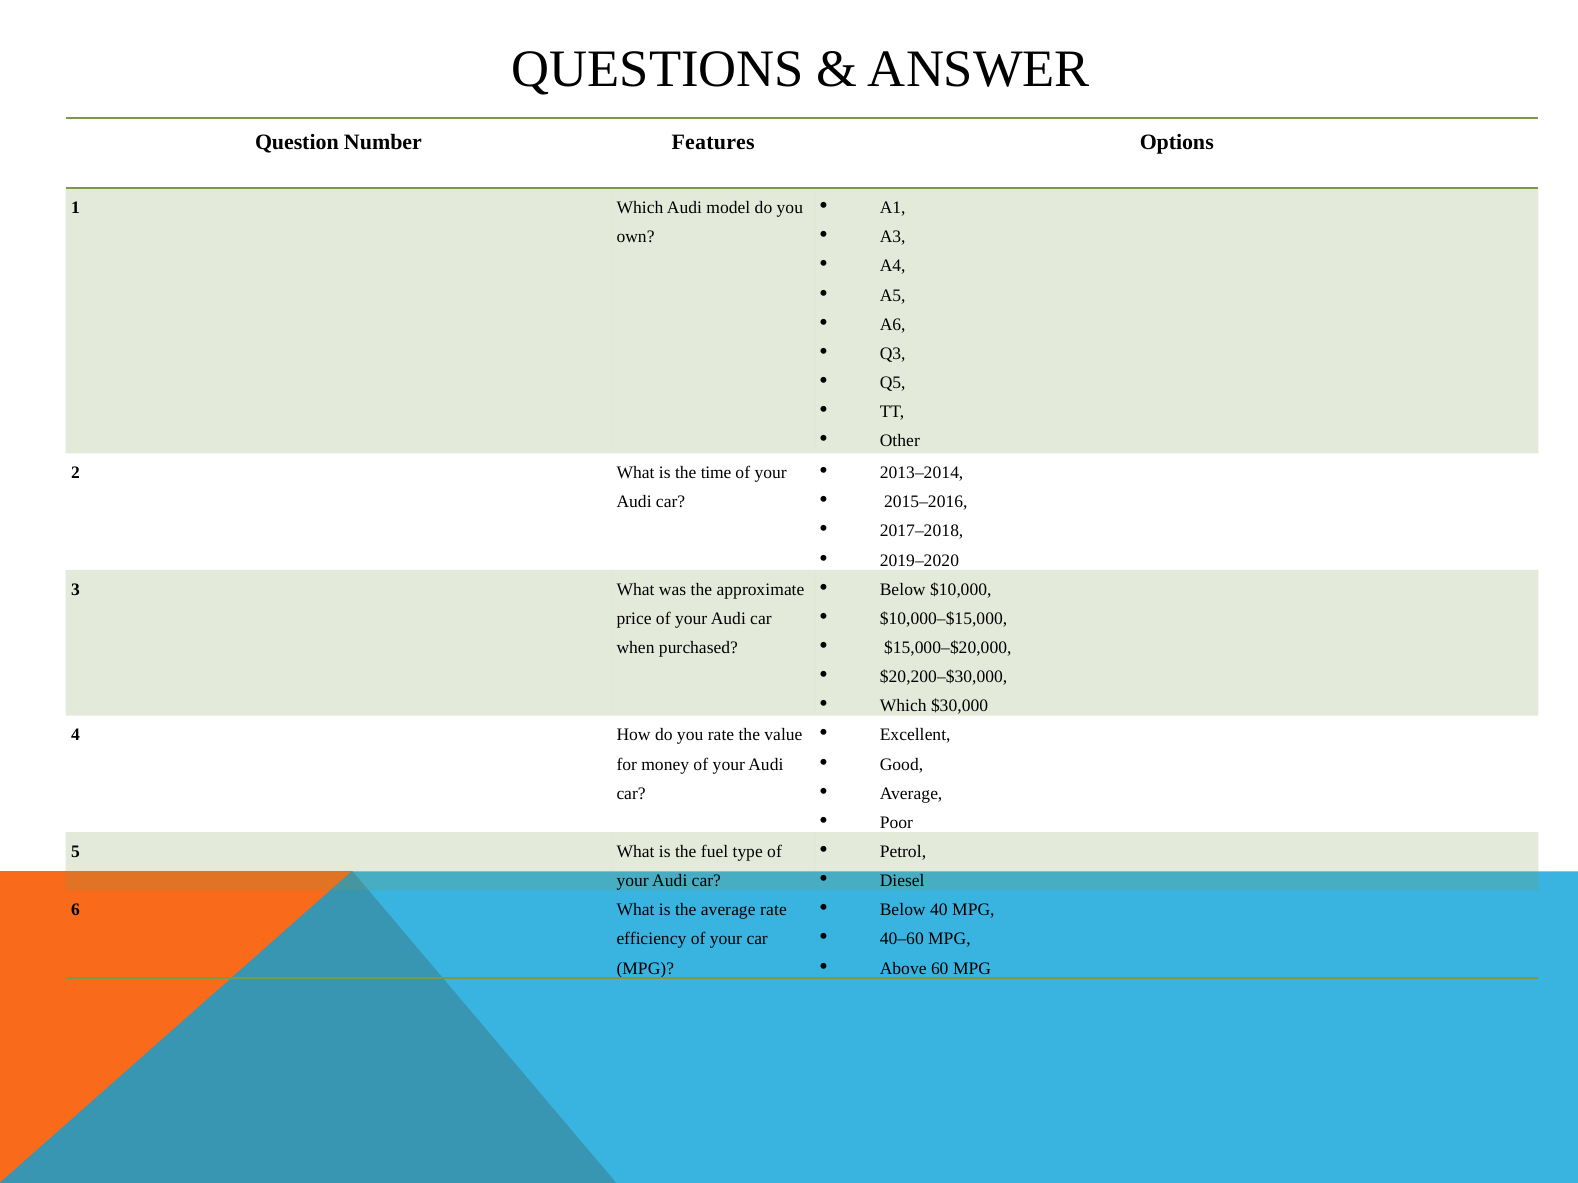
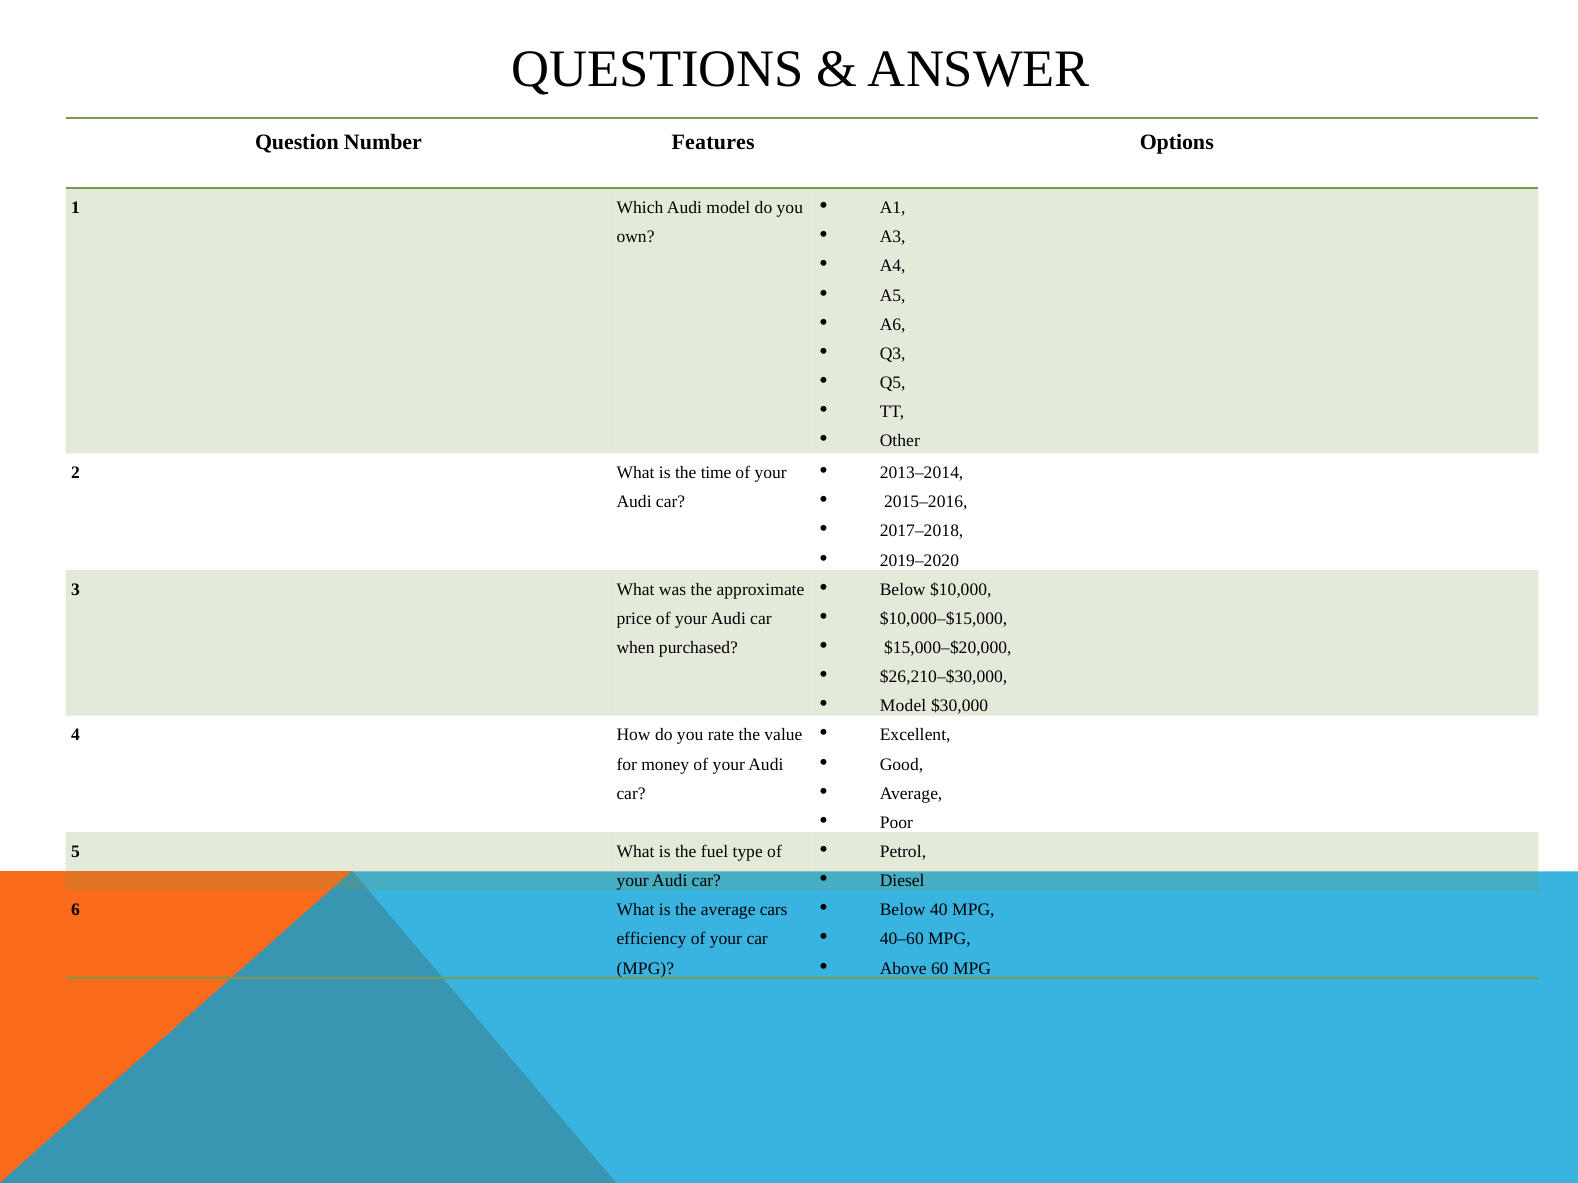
$20,200–$30,000: $20,200–$30,000 -> $26,210–$30,000 (944, 677)
Which: Which -> Model (903, 706)
average rate: rate -> cars (774, 910)
